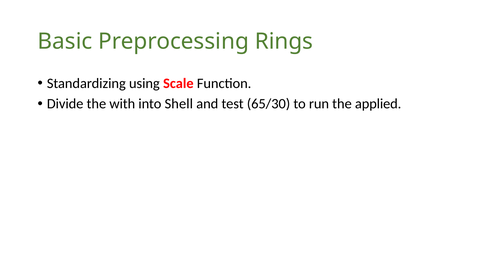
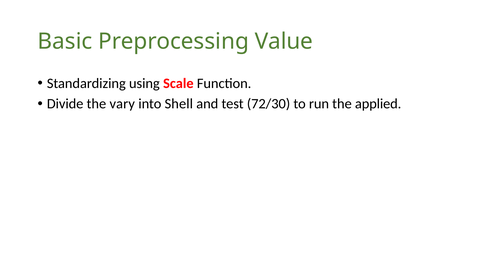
Rings: Rings -> Value (284, 41)
with: with -> vary (122, 104)
65/30: 65/30 -> 72/30 (269, 104)
